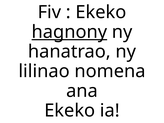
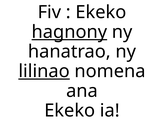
lilinao underline: none -> present (44, 71)
